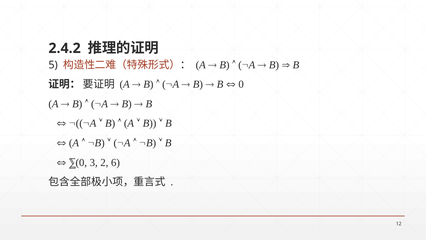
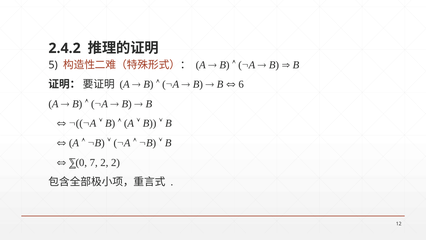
0: 0 -> 6 (241, 84)
3: 3 -> 7 (94, 162)
2 6: 6 -> 2 (115, 162)
